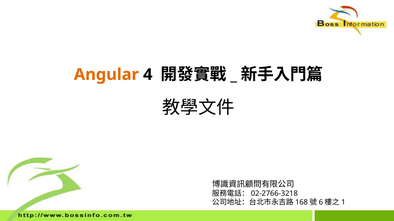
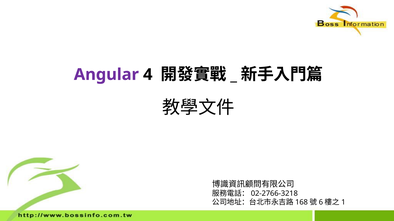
Angular colour: orange -> purple (106, 75)
